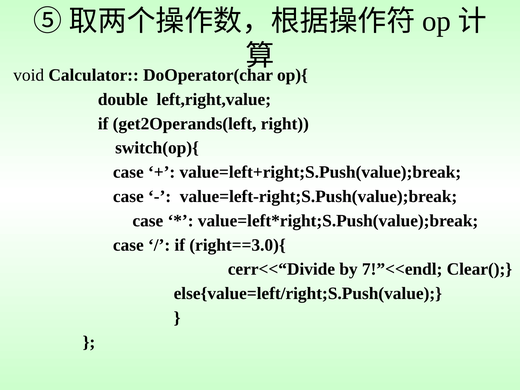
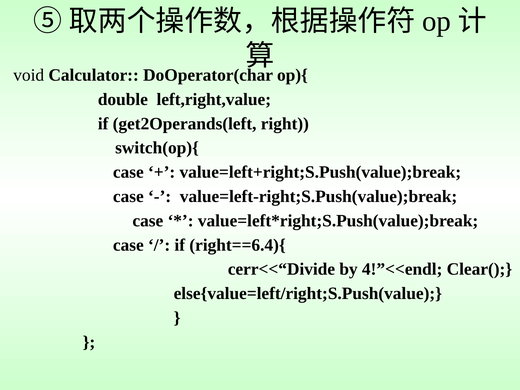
right==3.0){: right==3.0){ -> right==6.4){ (238, 245)
7!”<<endl: 7!”<<endl -> 4!”<<endl (402, 269)
